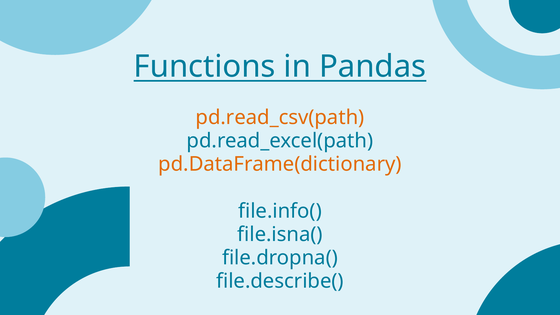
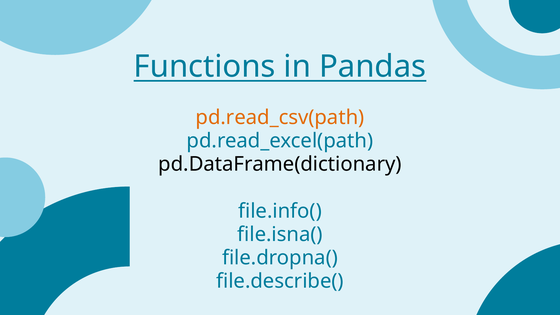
pd.DataFrame(dictionary colour: orange -> black (280, 164)
